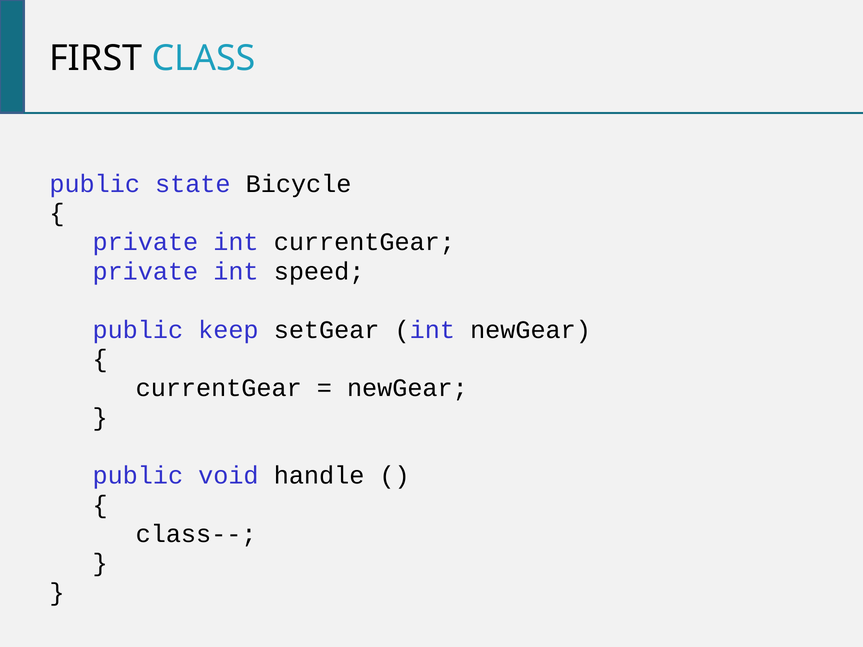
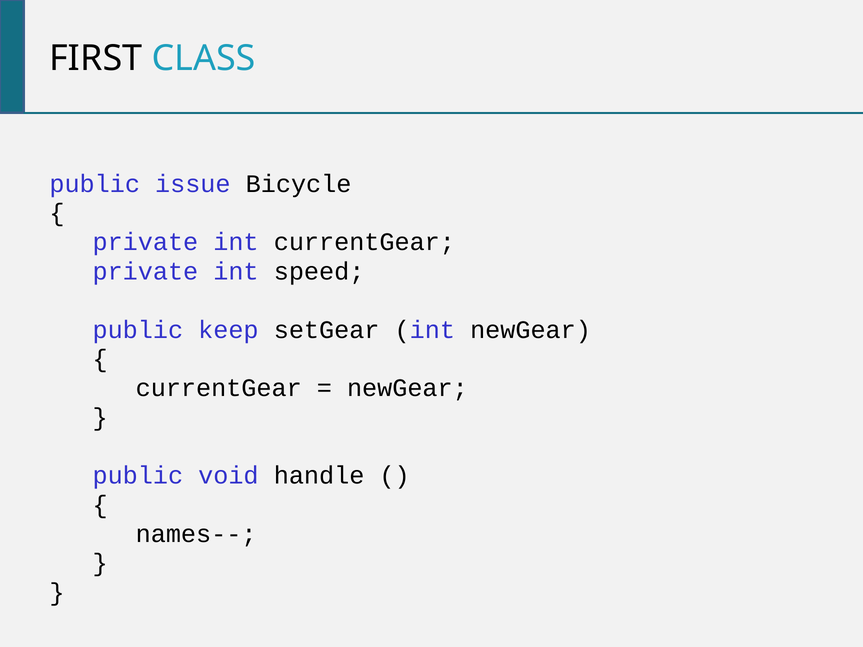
state: state -> issue (193, 184)
class--: class-- -> names-- (196, 534)
